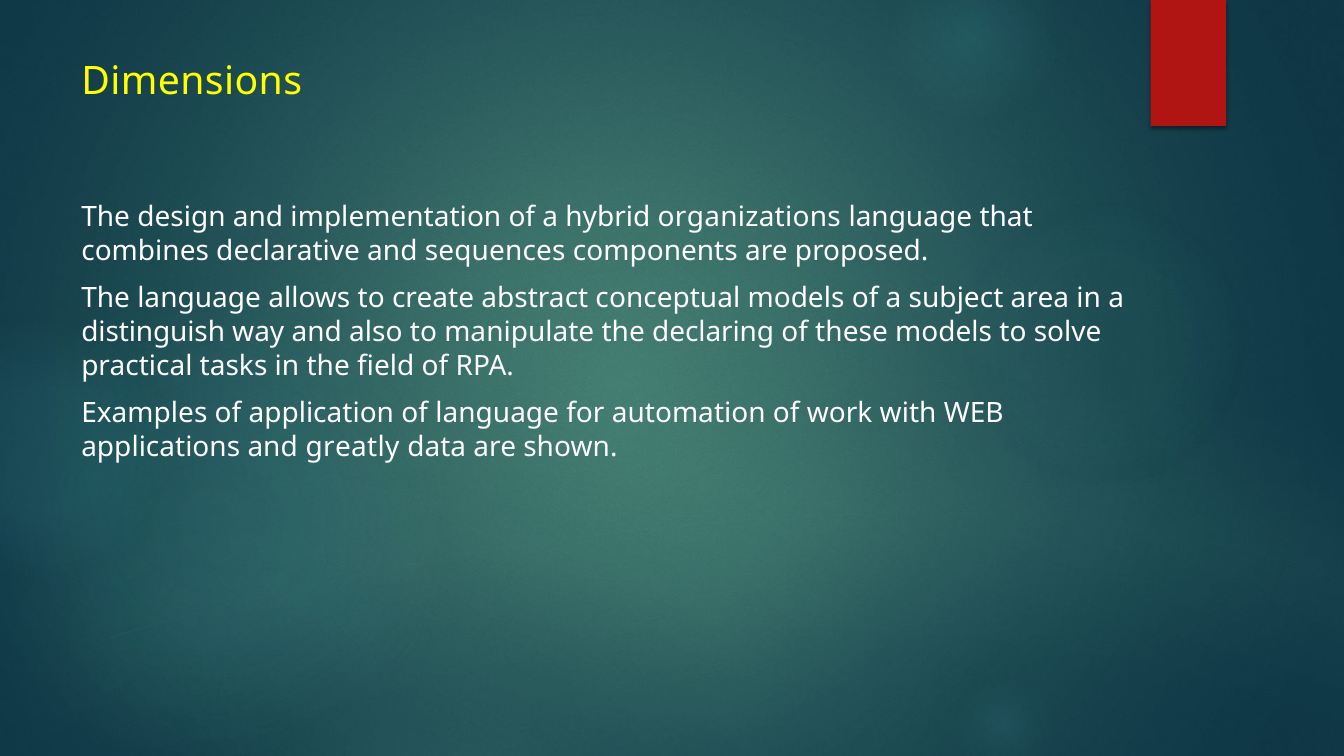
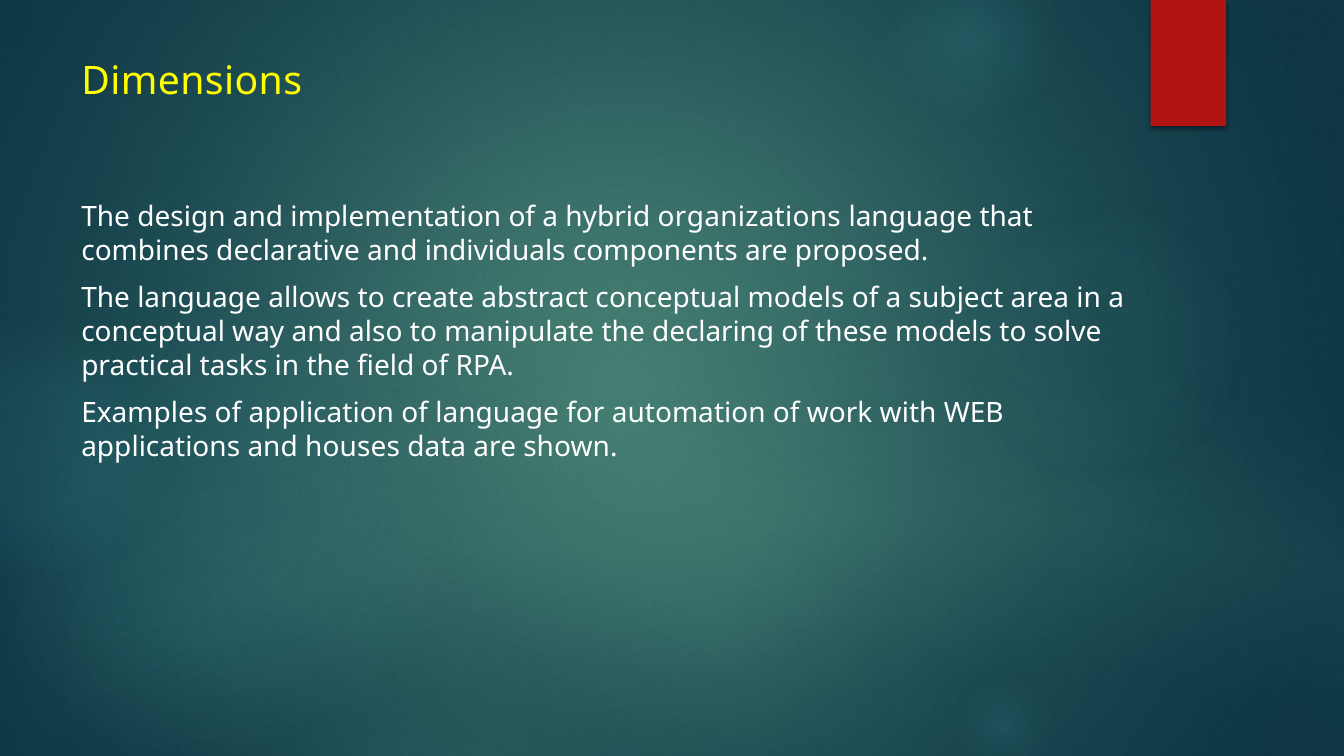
sequences: sequences -> individuals (495, 251)
distinguish: distinguish -> conceptual (153, 332)
greatly: greatly -> houses (353, 447)
